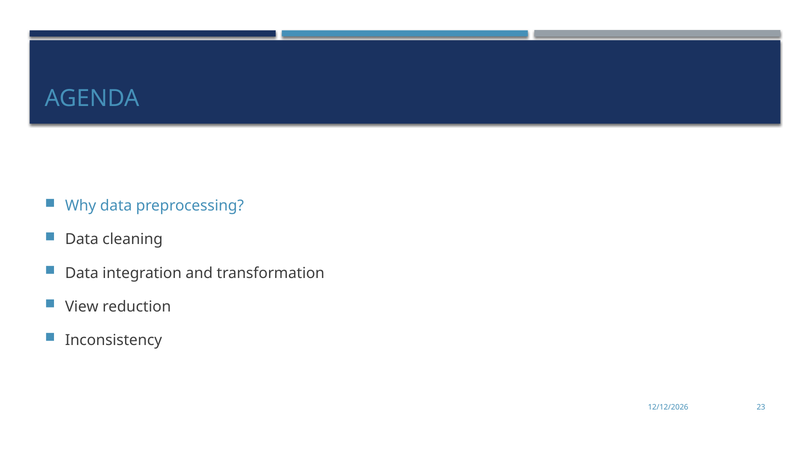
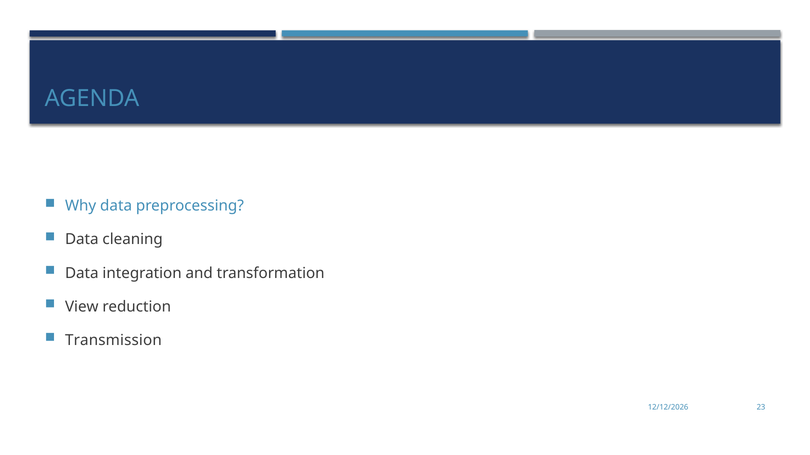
Inconsistency: Inconsistency -> Transmission (113, 341)
